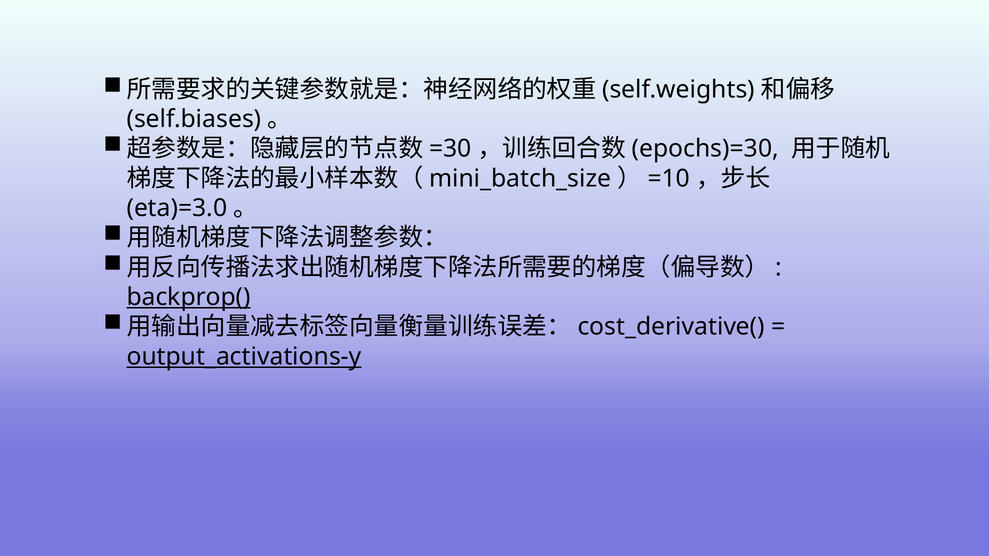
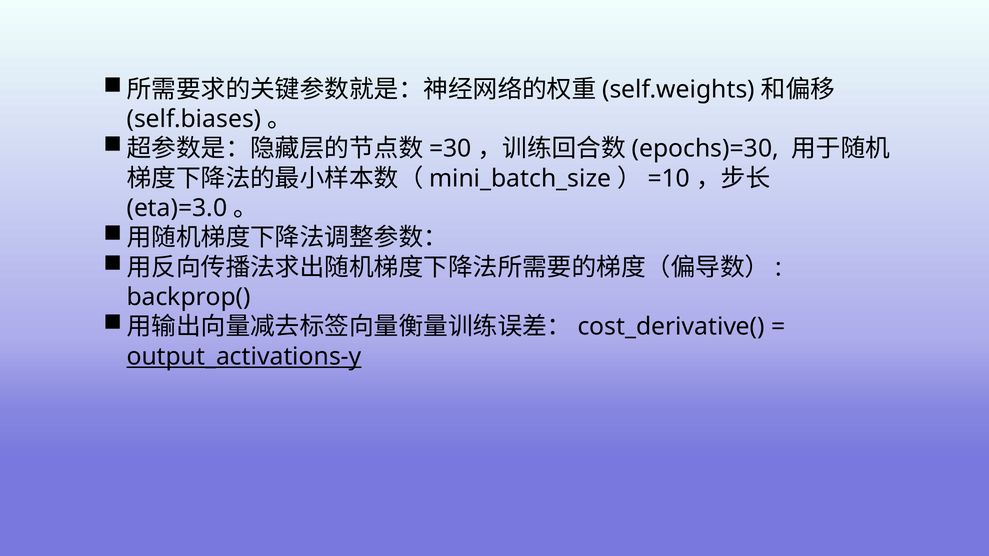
backprop( underline: present -> none (189, 297)
